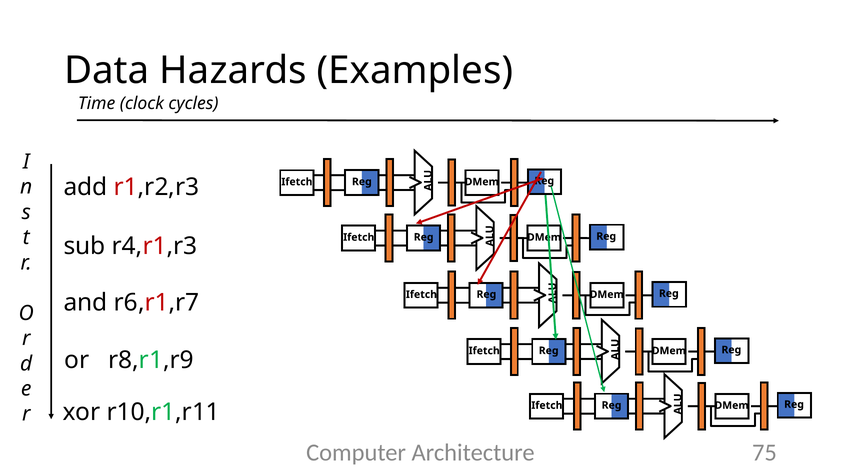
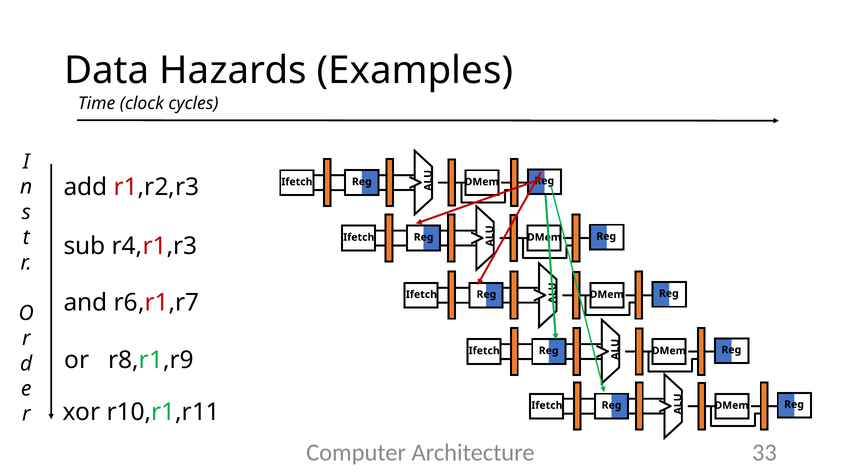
75: 75 -> 33 (764, 452)
